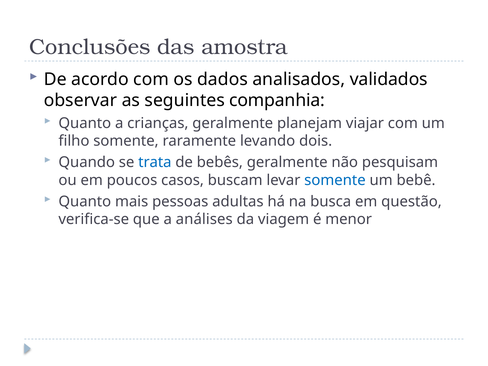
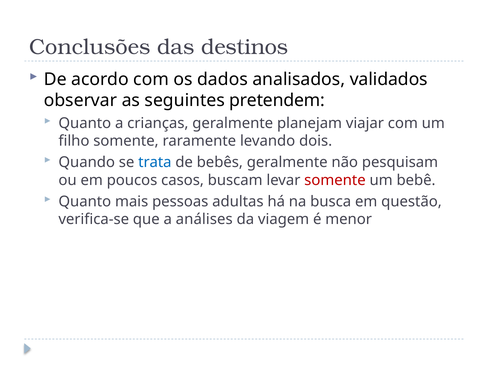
amostra: amostra -> destinos (245, 47)
companhia: companhia -> pretendem (277, 100)
somente colour: blue -> red (335, 180)
